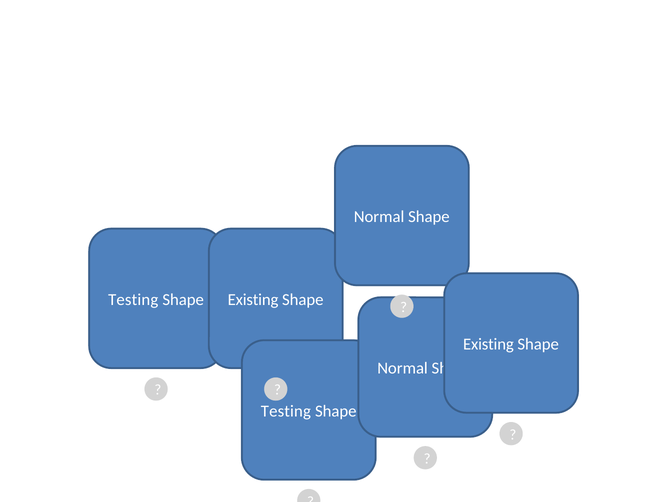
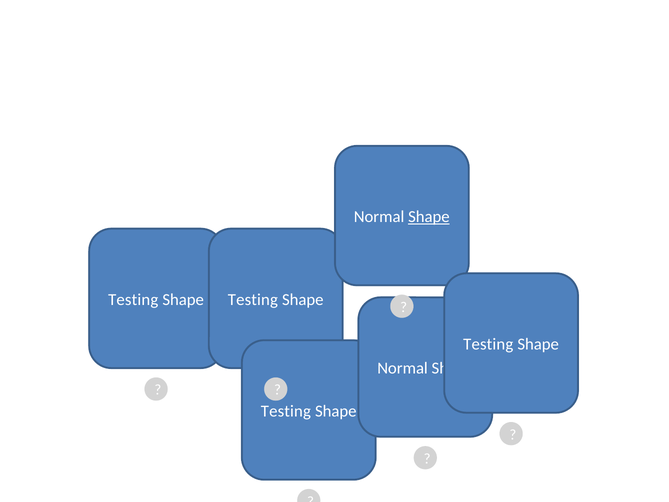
Shape underline: none -> present (429, 217)
Existing: Existing -> Testing (253, 299)
Existing: Existing -> Testing (488, 344)
